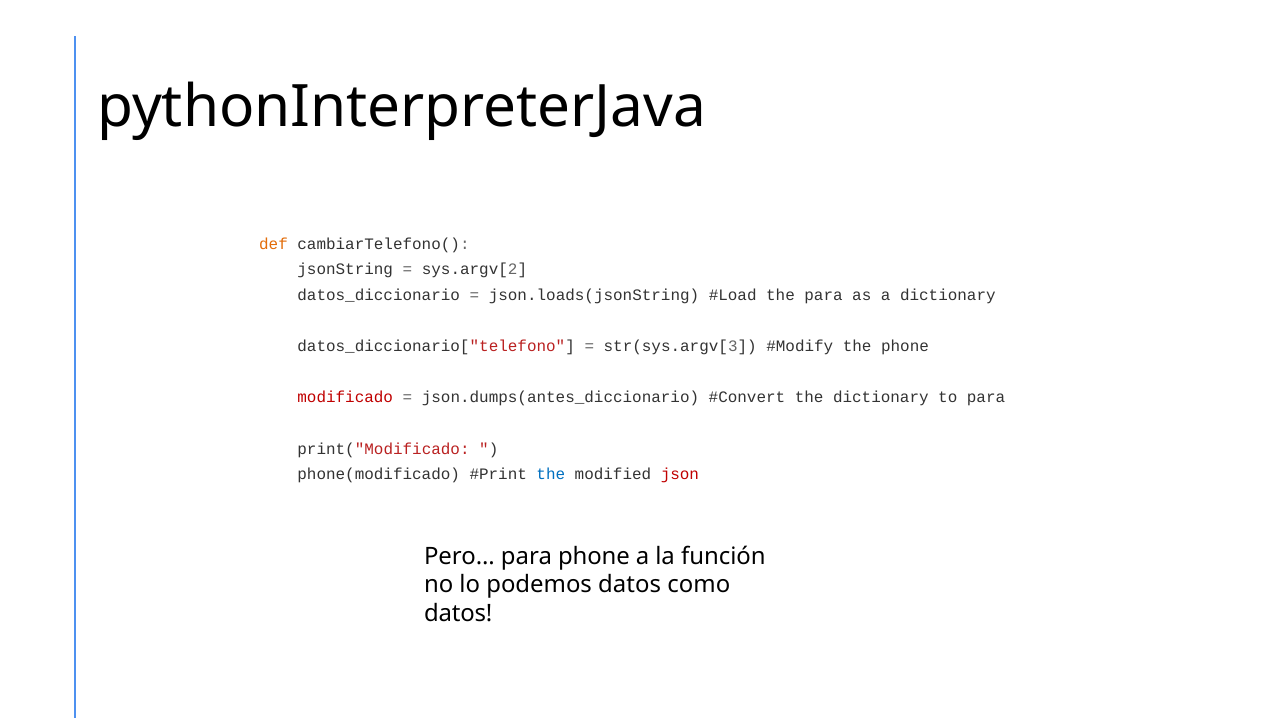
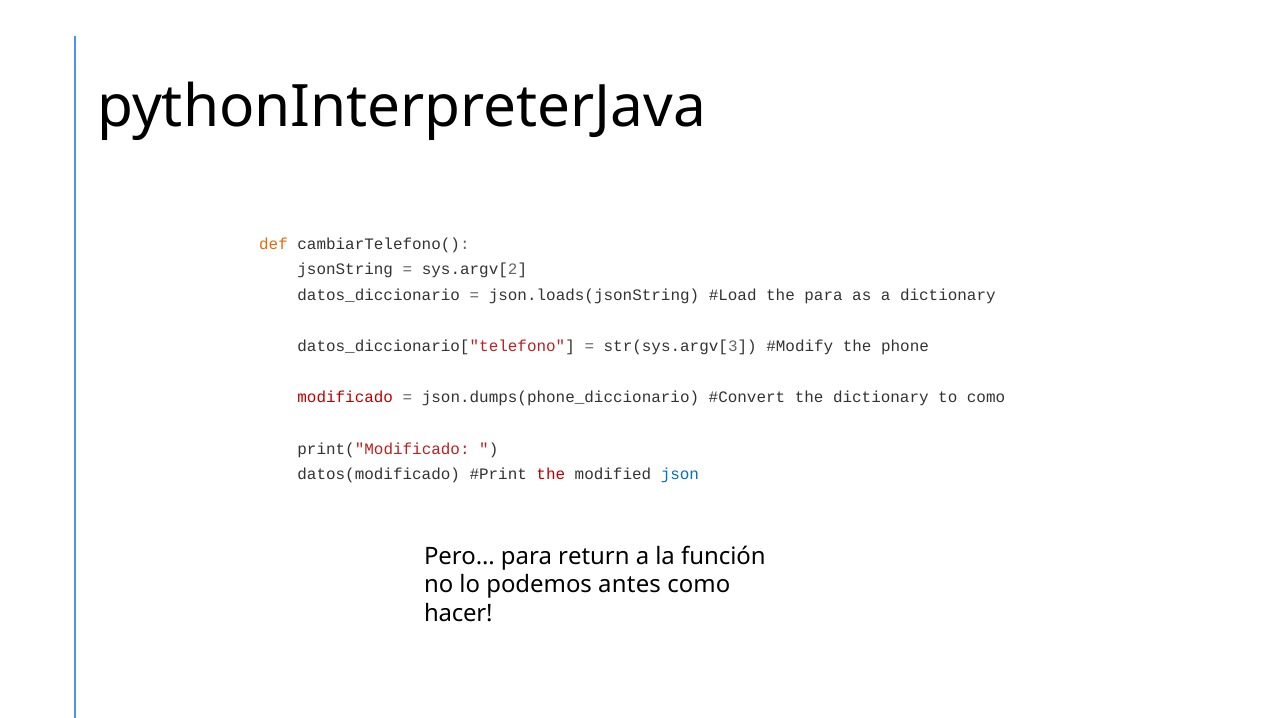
json.dumps(antes_diccionario: json.dumps(antes_diccionario -> json.dumps(phone_diccionario (560, 398)
to para: para -> como (986, 398)
phone(modificado: phone(modificado -> datos(modificado (379, 474)
the colour: blue -> red (551, 474)
json colour: red -> blue (680, 474)
para phone: phone -> return (594, 556)
podemos datos: datos -> antes (630, 585)
datos: datos -> hacer (458, 613)
